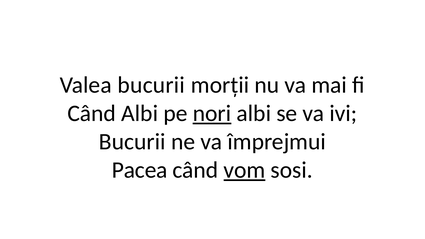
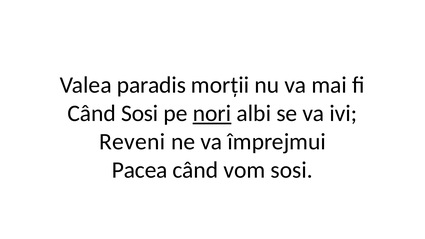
Valea bucurii: bucurii -> paradis (151, 85)
Când Albi: Albi -> Sosi (140, 113)
Bucurii: Bucurii -> Reveni (132, 142)
vom underline: present -> none (245, 170)
